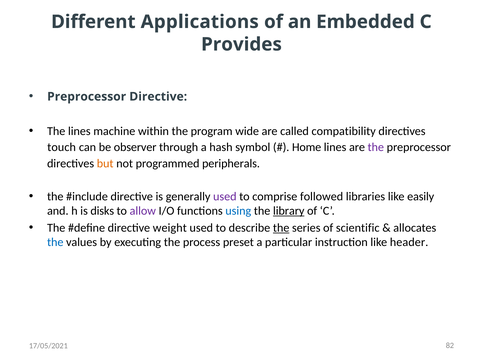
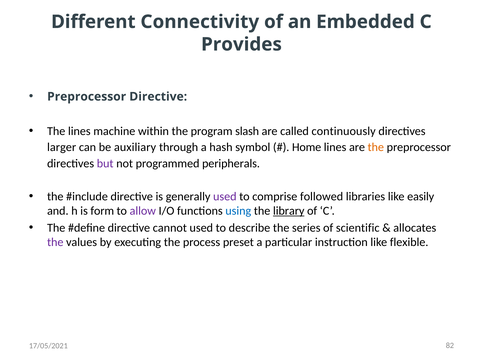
Applications: Applications -> Connectivity (200, 22)
wide: wide -> slash (247, 131)
compatibility: compatibility -> continuously (344, 131)
touch: touch -> larger (62, 147)
observer: observer -> auxiliary (135, 147)
the colour: purple -> orange (376, 147)
but colour: orange -> purple (105, 163)
disks: disks -> form (102, 211)
weight: weight -> cannot (170, 228)
the underline: present -> none (281, 228)
the colour: blue -> purple (55, 242)
header: header -> flexible (409, 242)
